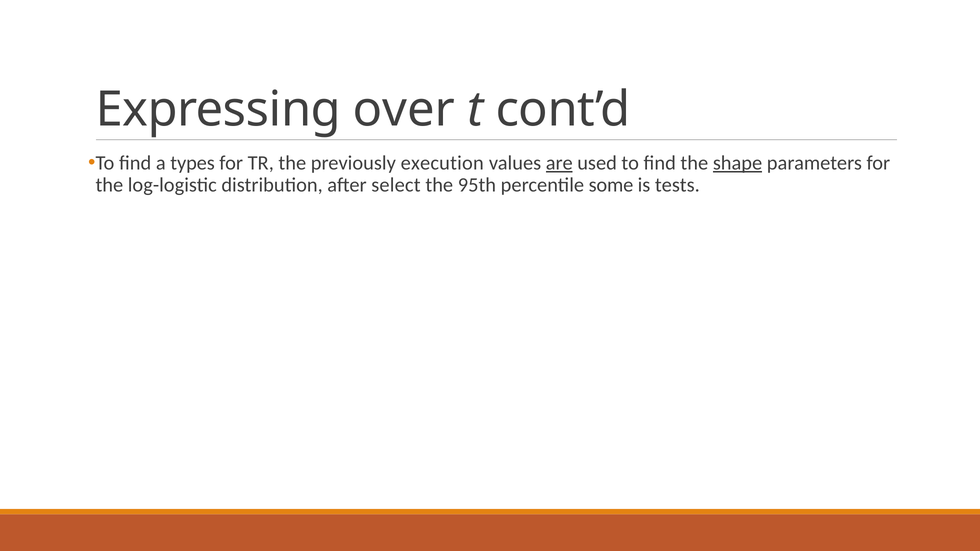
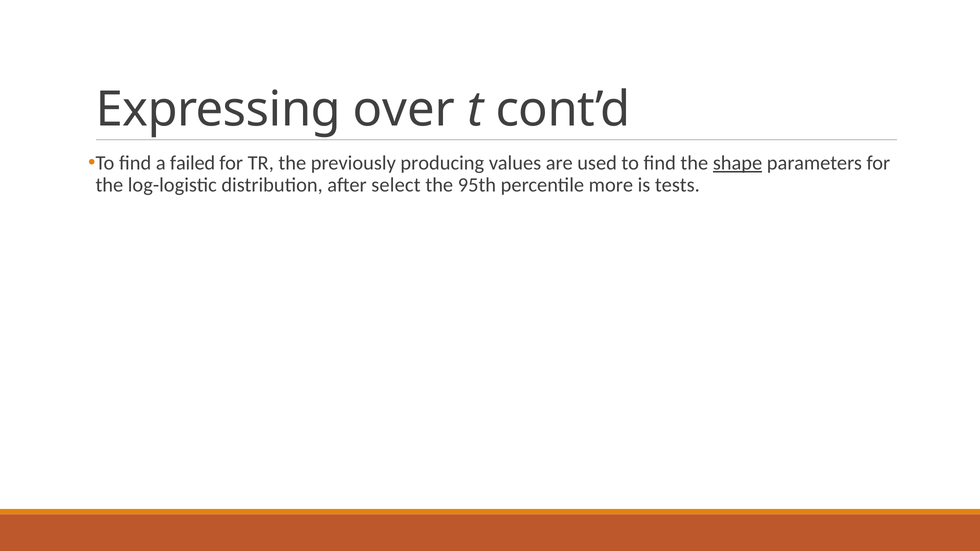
types: types -> failed (193, 163)
execution: execution -> producing (442, 163)
are underline: present -> none (559, 163)
some: some -> more (611, 185)
